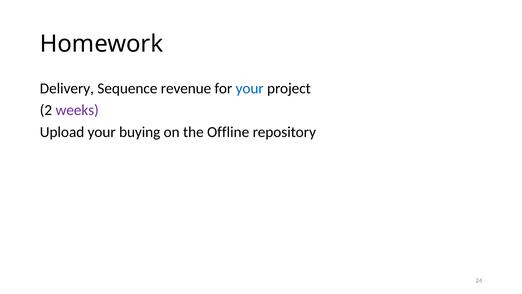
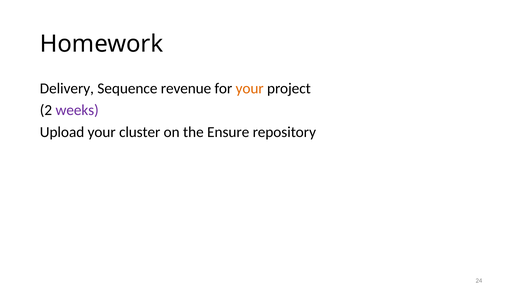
your colour: blue -> orange (250, 88)
buying: buying -> cluster (140, 132)
Offline: Offline -> Ensure (228, 132)
